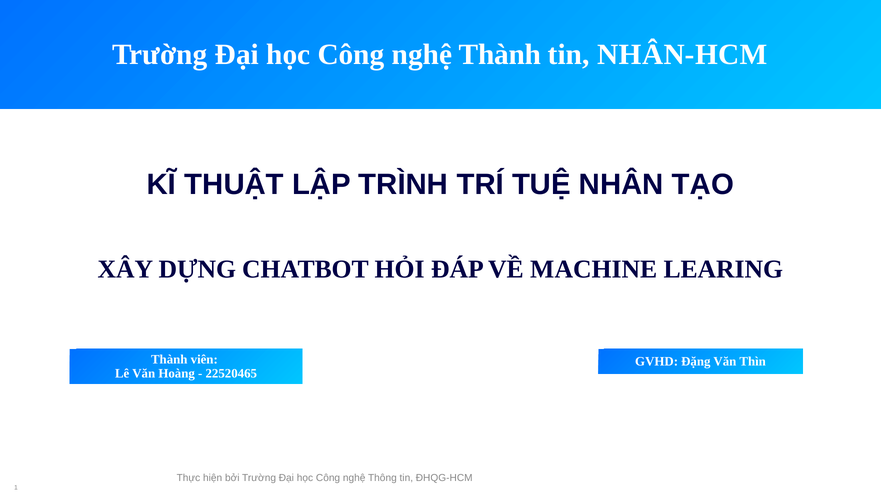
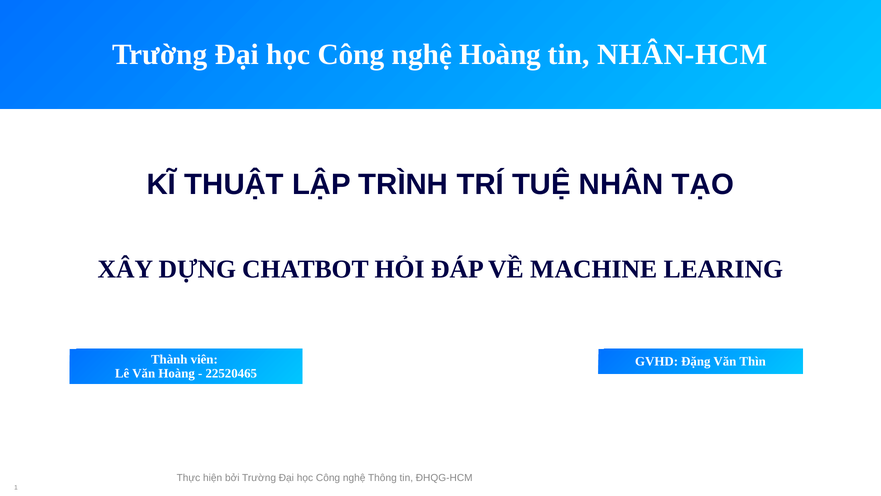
nghệ Thành: Thành -> Hoàng (500, 54)
